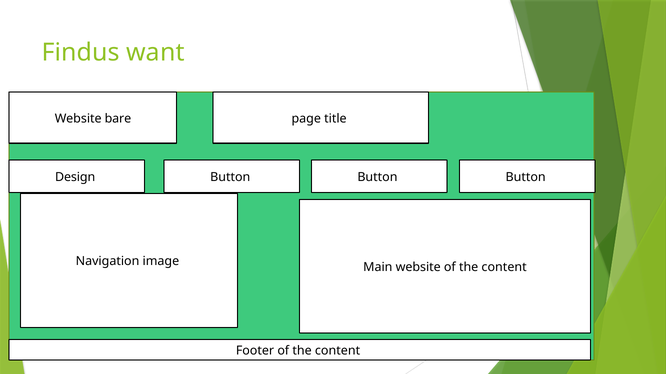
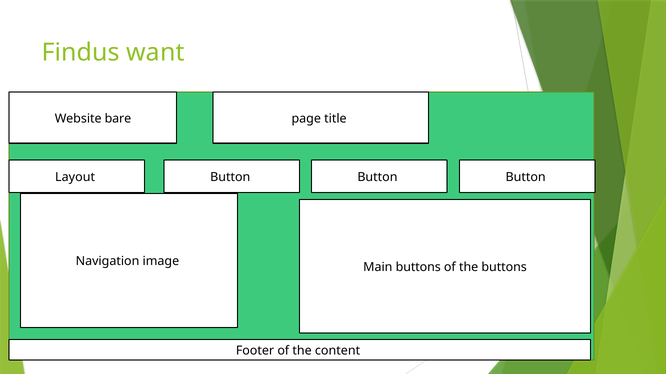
Design: Design -> Layout (75, 177)
Main website: website -> buttons (418, 267)
content: content -> buttons (504, 267)
